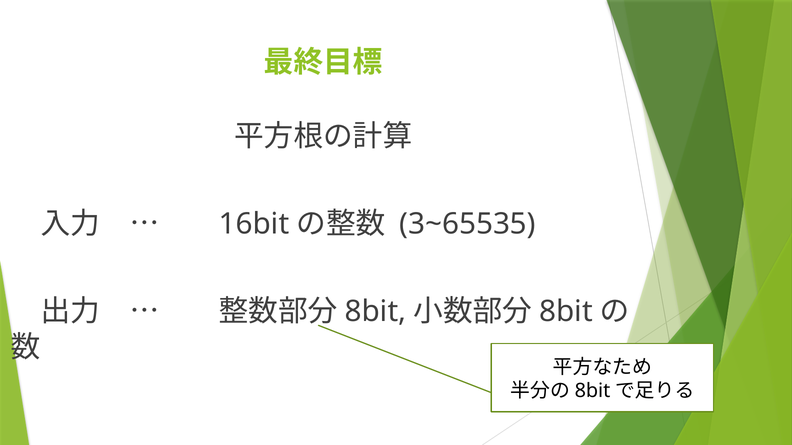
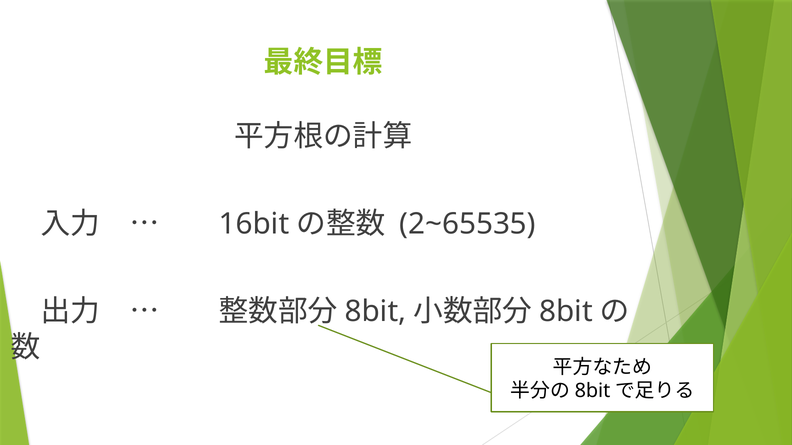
3~65535: 3~65535 -> 2~65535 (468, 224)
